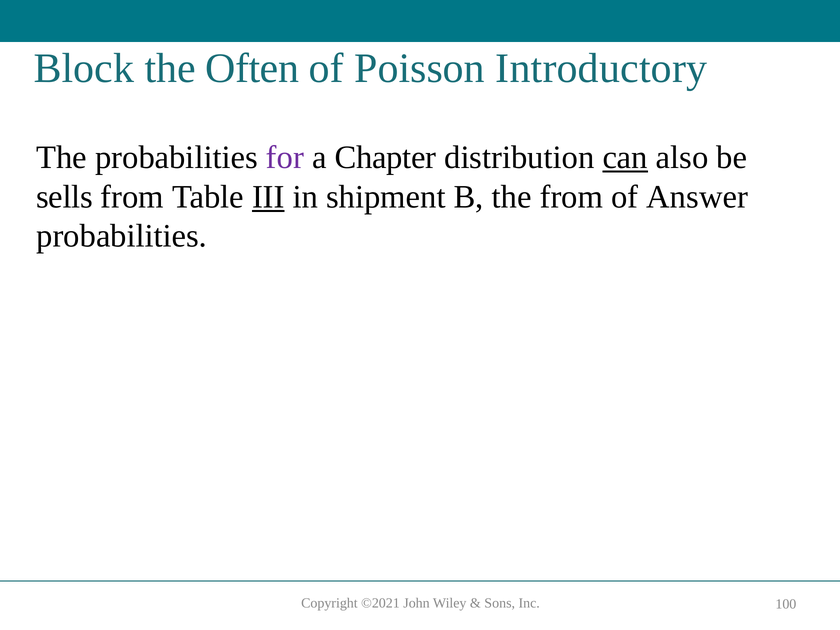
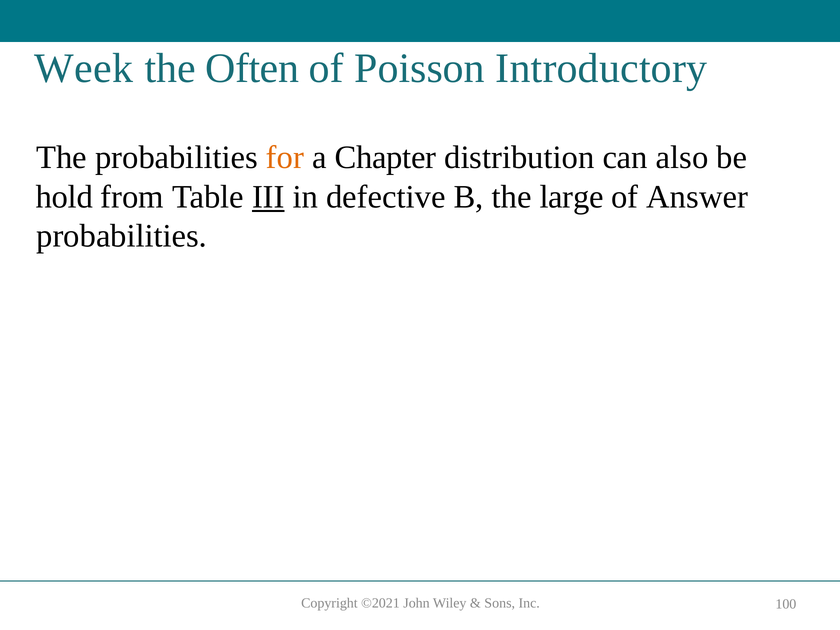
Block: Block -> Week (84, 69)
for colour: purple -> orange (285, 158)
can underline: present -> none (625, 158)
sells: sells -> hold (64, 197)
shipment: shipment -> defective (386, 197)
the from: from -> large (572, 197)
